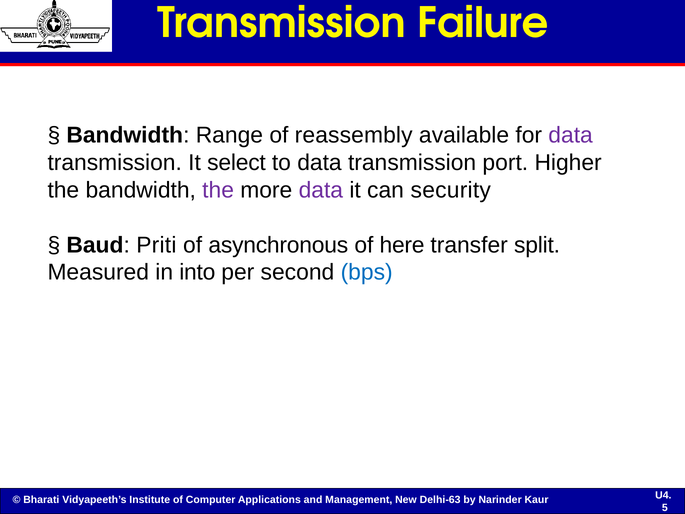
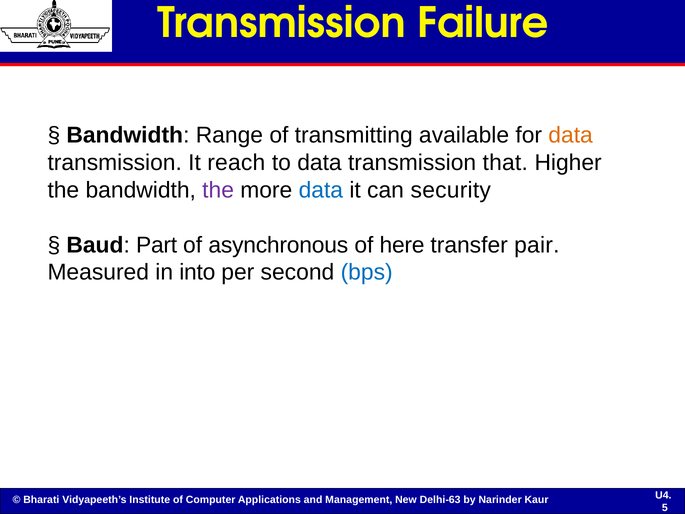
reassembly: reassembly -> transmitting (354, 135)
data colour: purple -> orange (571, 135)
select: select -> reach (236, 163)
port: port -> that (505, 163)
data colour: purple -> blue (321, 190)
Priti: Priti -> Part (157, 245)
split: split -> pair (537, 245)
